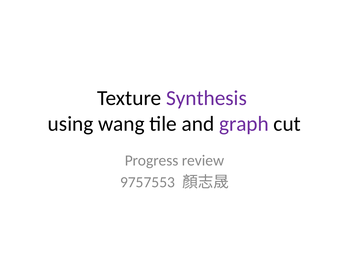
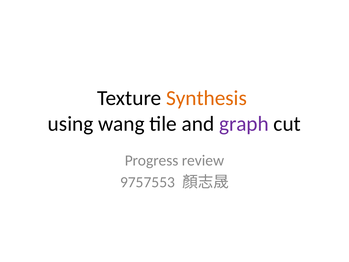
Synthesis colour: purple -> orange (206, 98)
